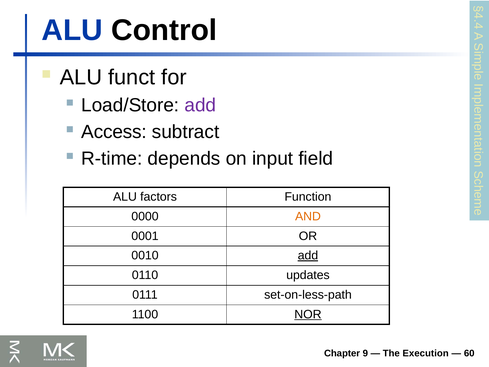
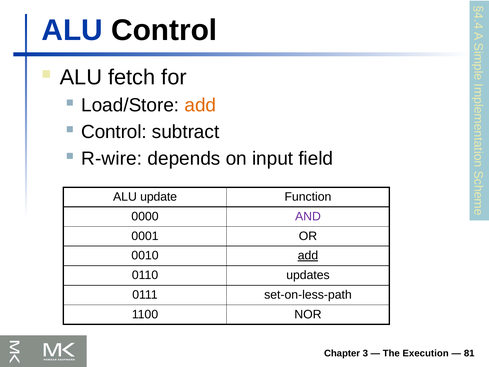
funct: funct -> fetch (132, 77)
add colour: purple -> orange (200, 105)
Access: Access -> Control (114, 132)
R-time: R-time -> R-wire (112, 159)
factors: factors -> update (159, 197)
AND colour: orange -> purple (308, 216)
NOR underline: present -> none (308, 314)
9: 9 -> 3 (365, 353)
60: 60 -> 81 (469, 353)
